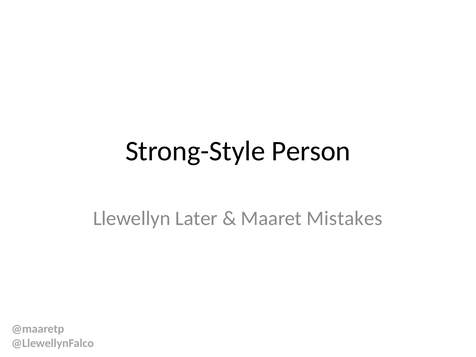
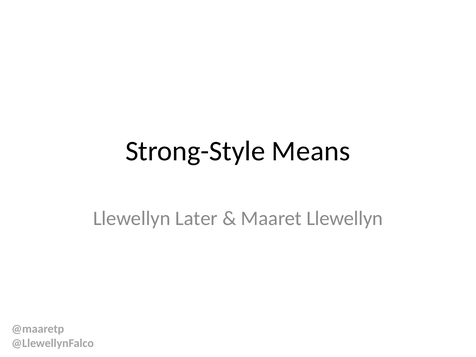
Person: Person -> Means (311, 151)
Maaret Mistakes: Mistakes -> Llewellyn (345, 218)
